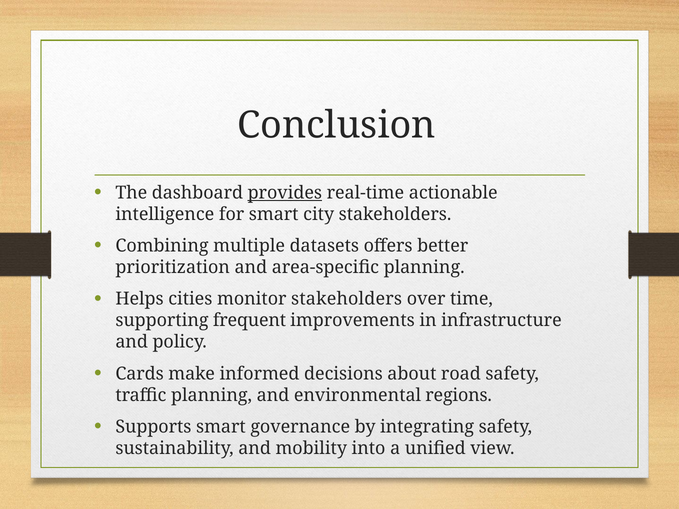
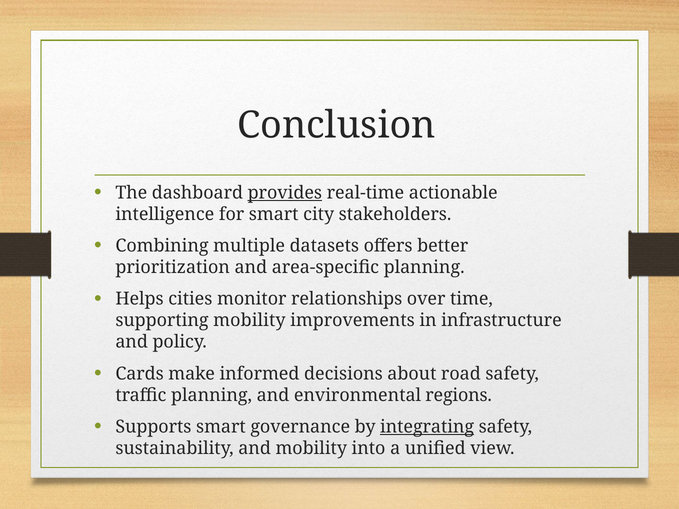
monitor stakeholders: stakeholders -> relationships (347, 299)
supporting frequent: frequent -> mobility (249, 321)
integrating underline: none -> present (427, 427)
